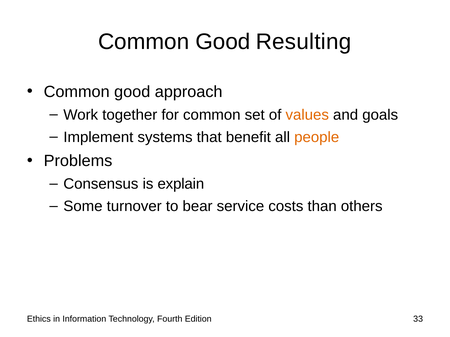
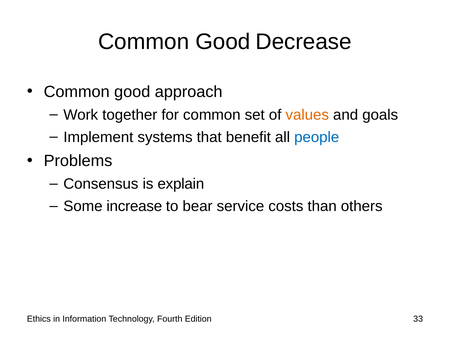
Resulting: Resulting -> Decrease (304, 42)
people colour: orange -> blue (317, 137)
turnover: turnover -> increase (134, 207)
